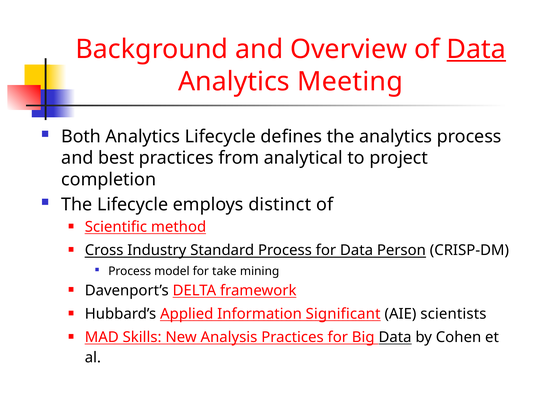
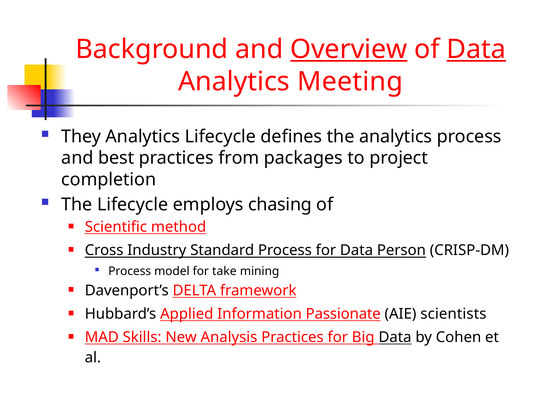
Overview underline: none -> present (349, 49)
Both: Both -> They (81, 136)
analytical: analytical -> packages (303, 158)
distinct: distinct -> chasing (280, 204)
Significant: Significant -> Passionate (343, 314)
